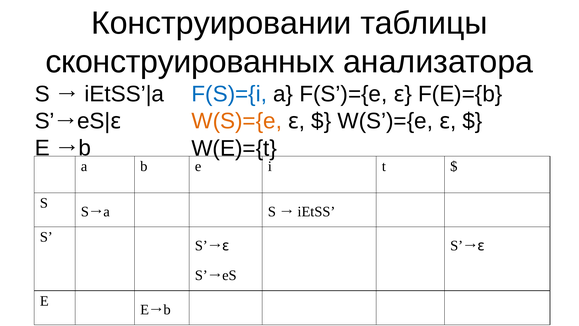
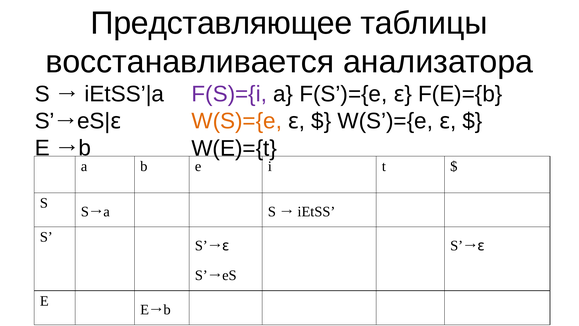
Конструировании: Конструировании -> Представляющее (221, 23)
сконструированных: сконструированных -> восстанавливается (190, 62)
F(S)={i colour: blue -> purple (229, 94)
